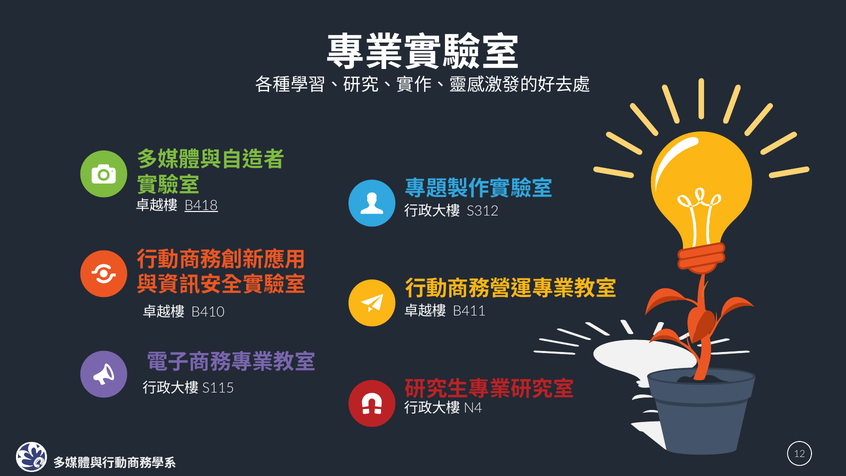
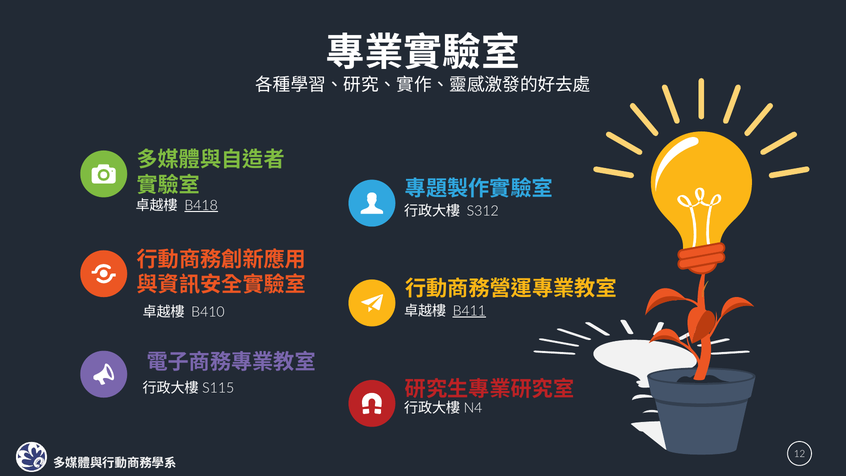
B411 underline: none -> present (469, 311)
